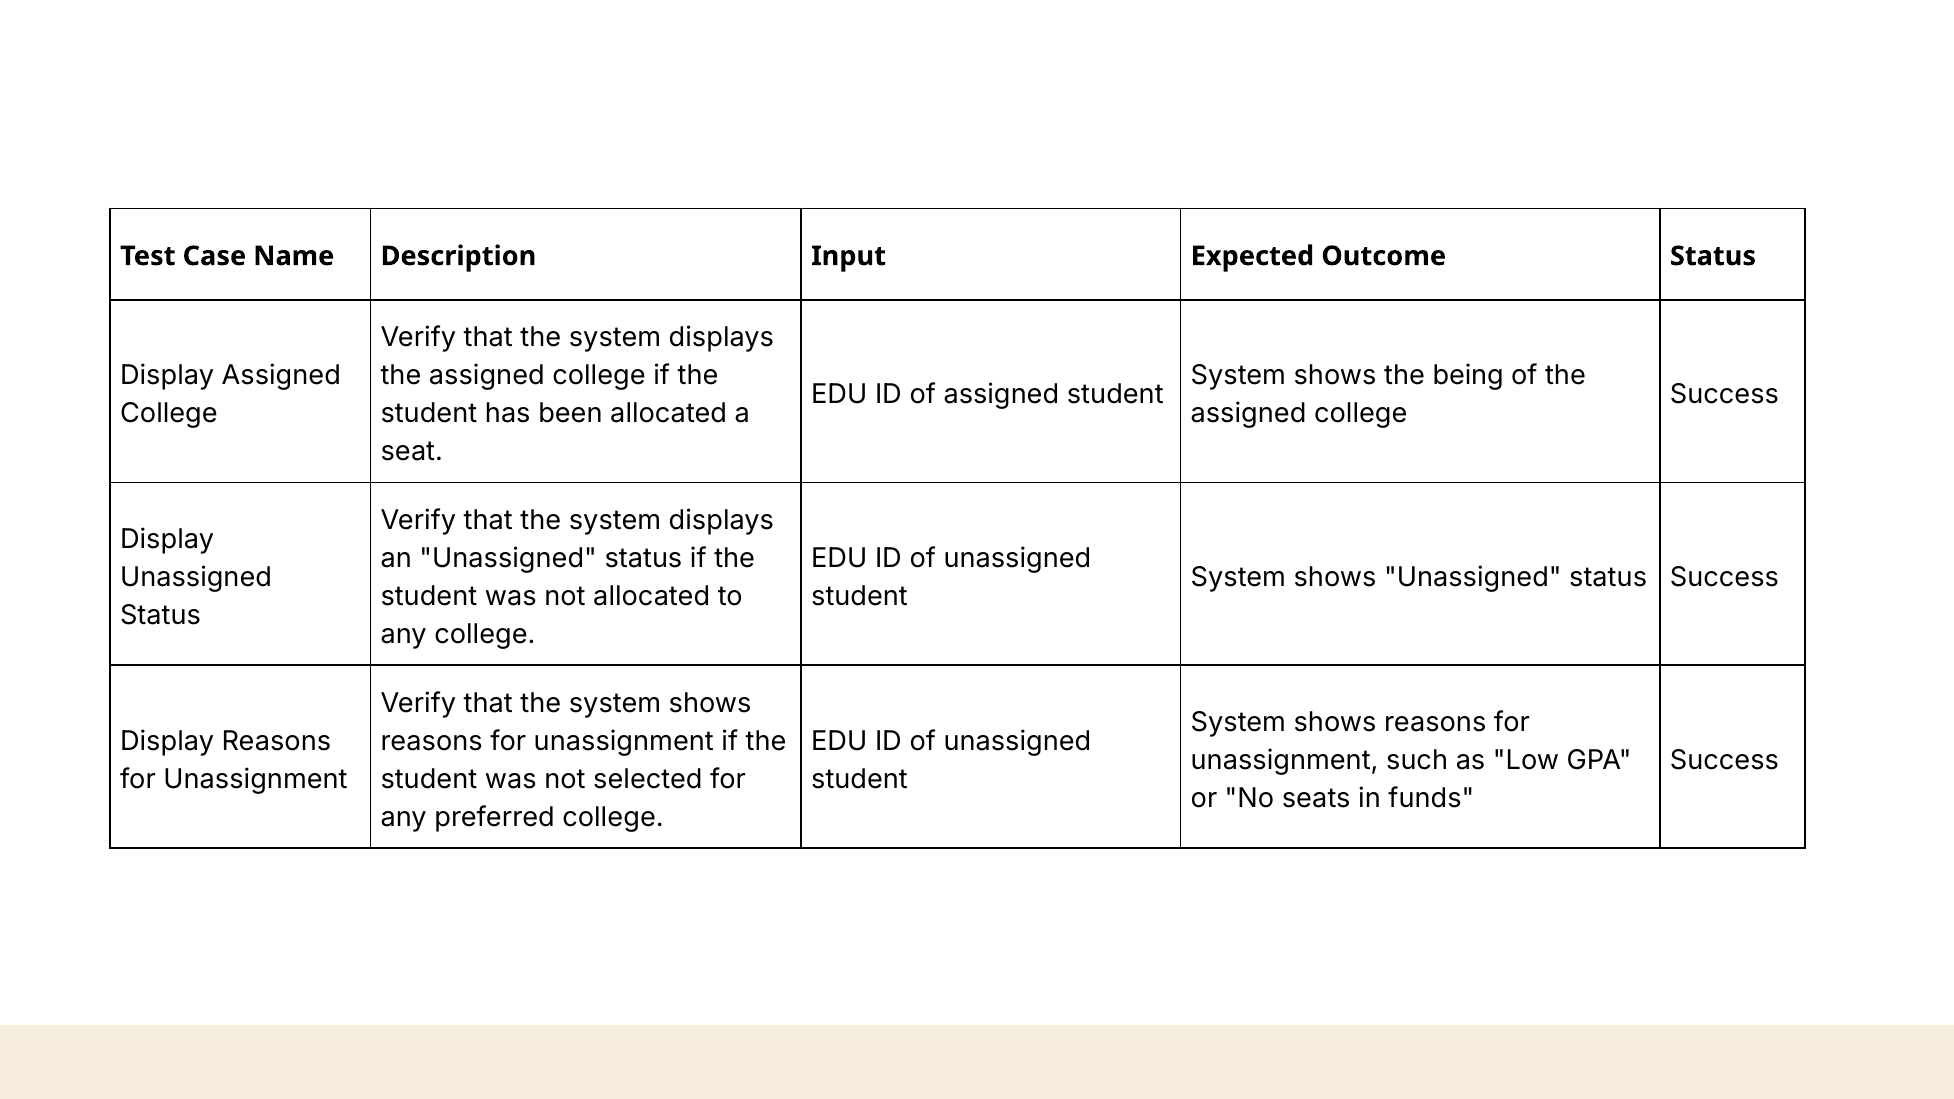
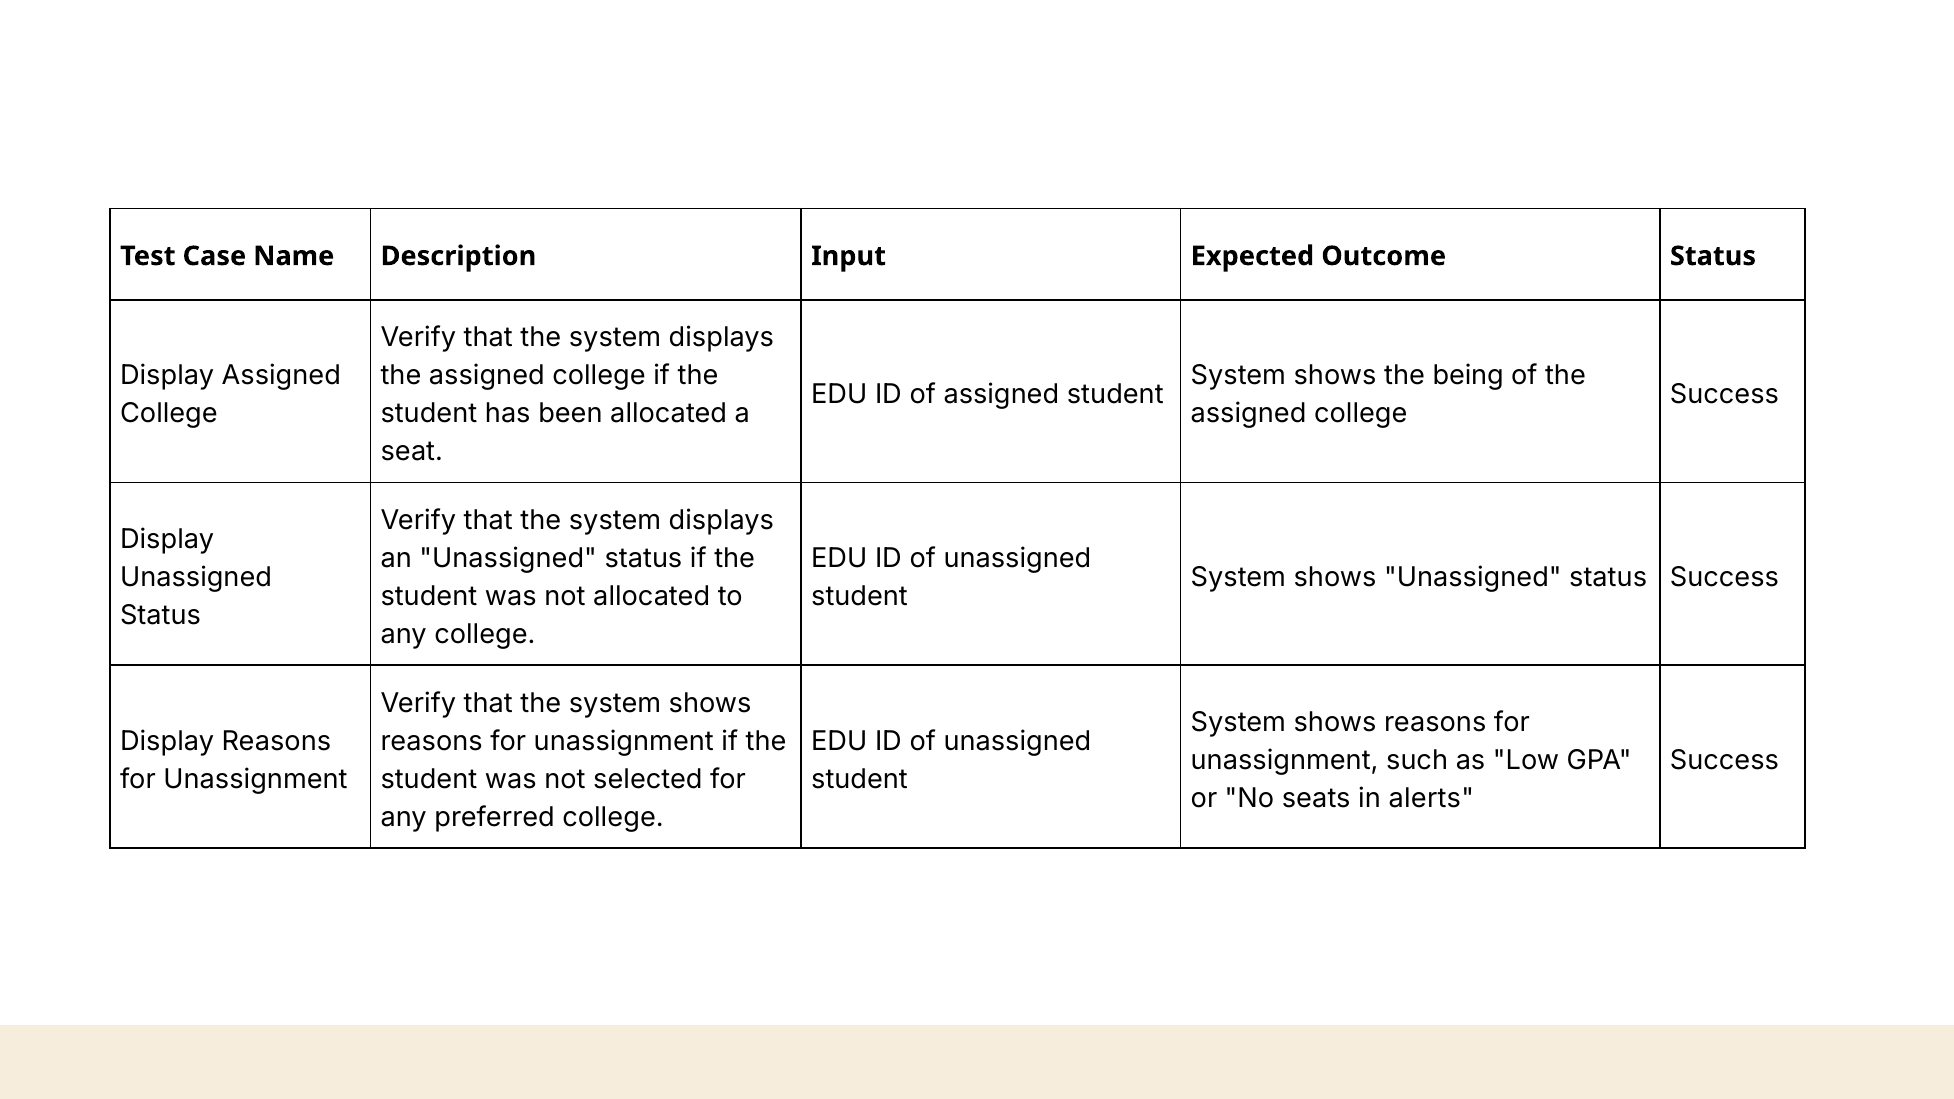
funds: funds -> alerts (1431, 798)
